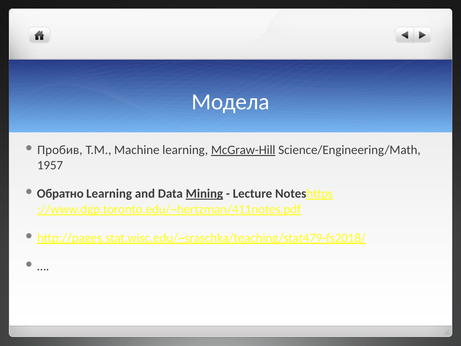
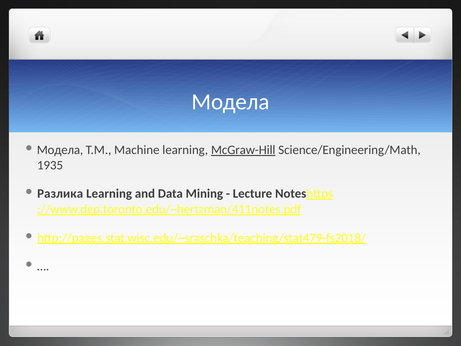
Пробив: Пробив -> Модела (60, 150)
1957: 1957 -> 1935 (50, 165)
Обратно: Обратно -> Разлика (60, 193)
Mining underline: present -> none (204, 193)
